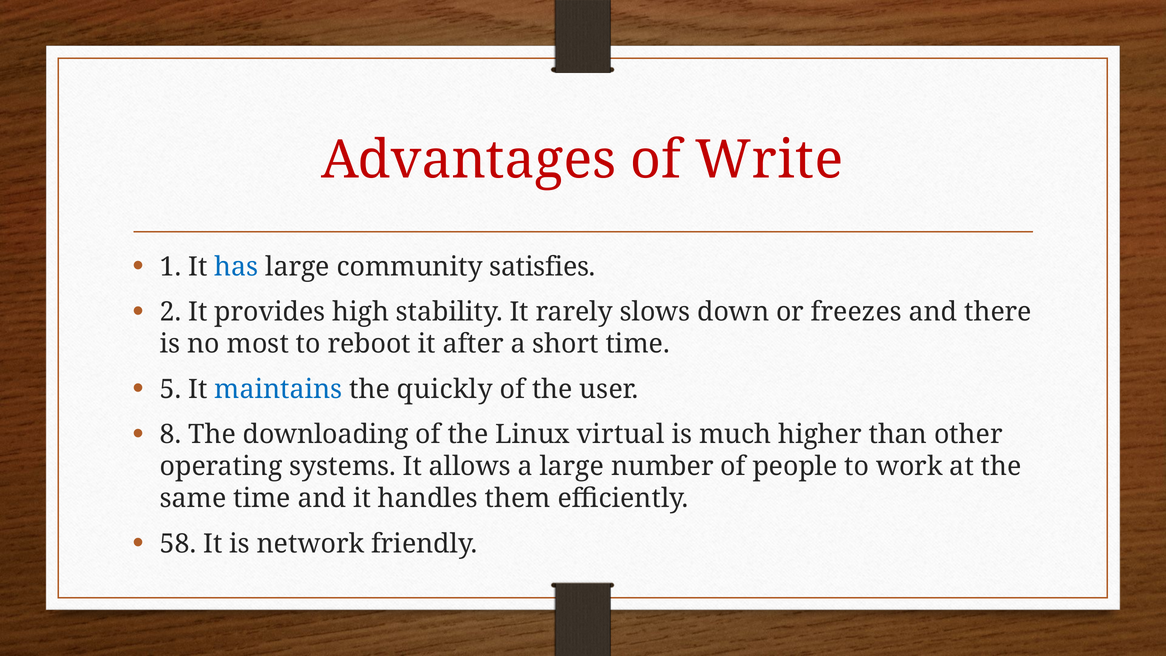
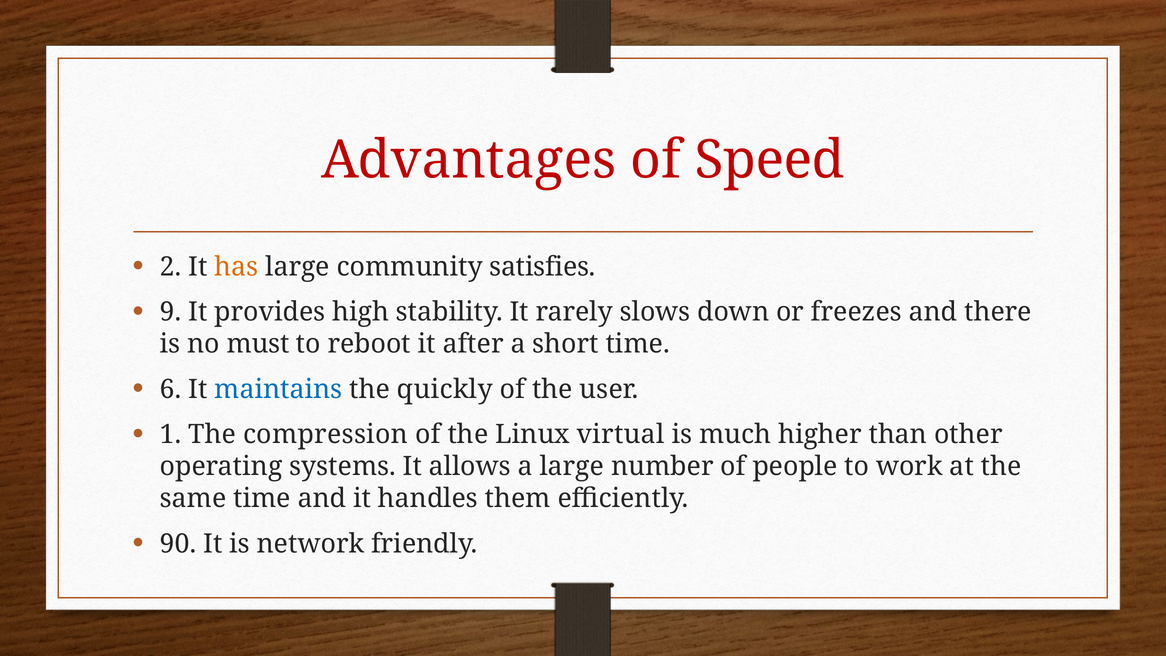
Write: Write -> Speed (770, 160)
1: 1 -> 2 (171, 267)
has colour: blue -> orange (236, 267)
2: 2 -> 9 (171, 312)
most: most -> must (258, 344)
5: 5 -> 6 (171, 389)
8: 8 -> 1 (171, 434)
downloading: downloading -> compression (326, 434)
58: 58 -> 90 (178, 544)
